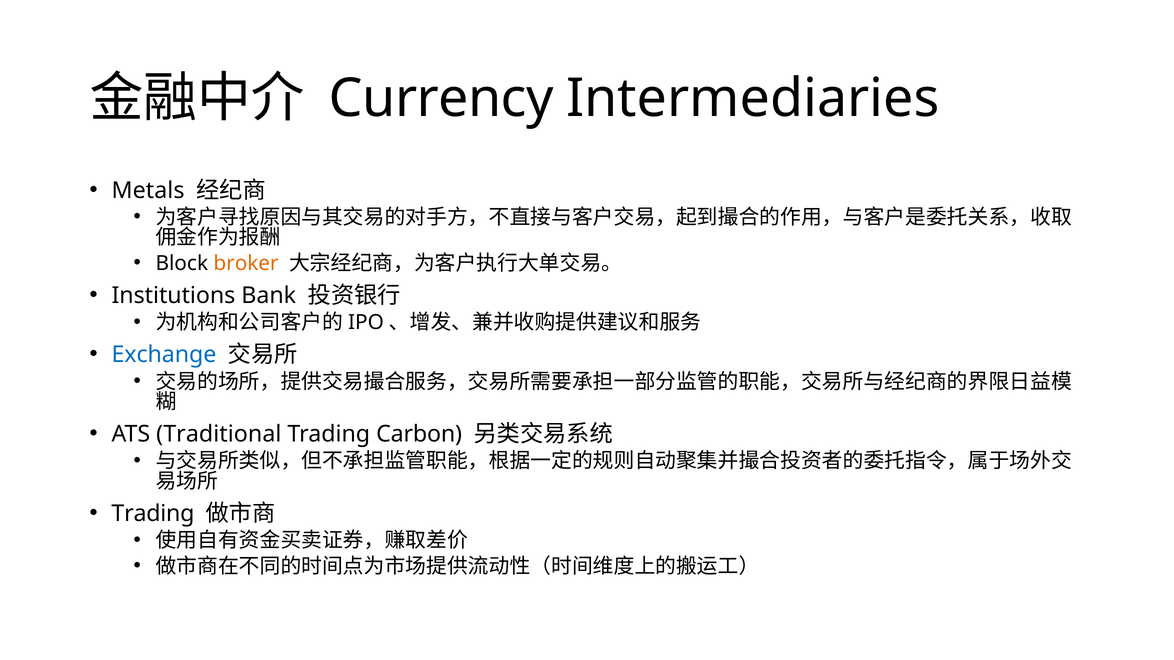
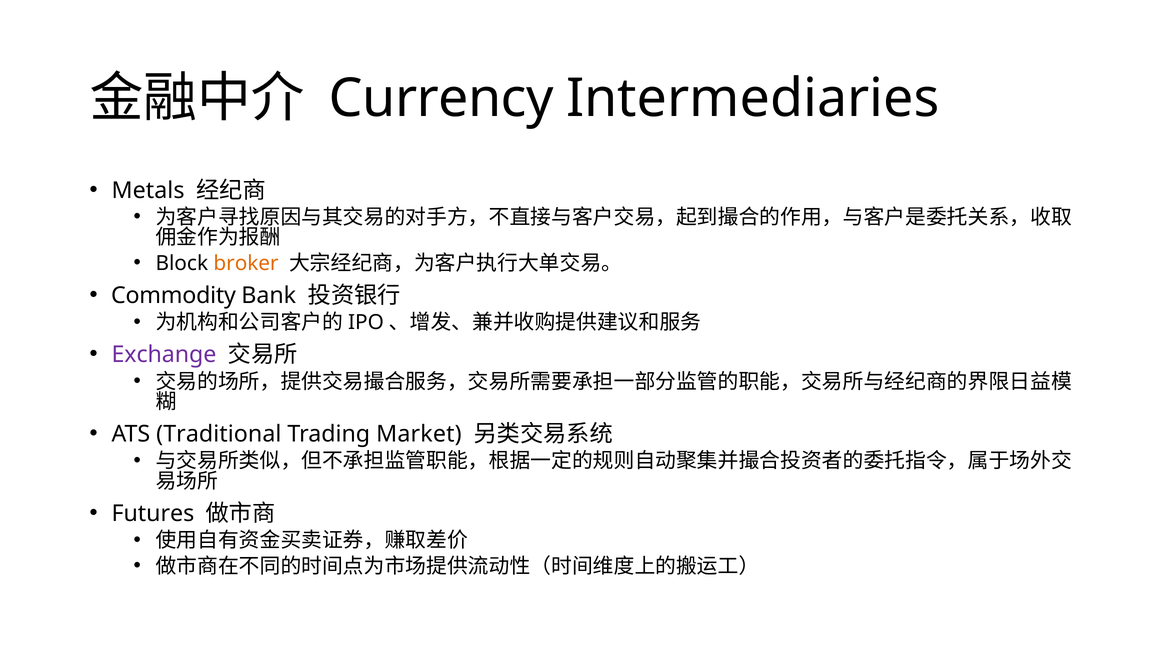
Institutions: Institutions -> Commodity (174, 296)
Exchange colour: blue -> purple (164, 355)
Carbon: Carbon -> Market (419, 434)
Trading: Trading -> Futures (153, 514)
